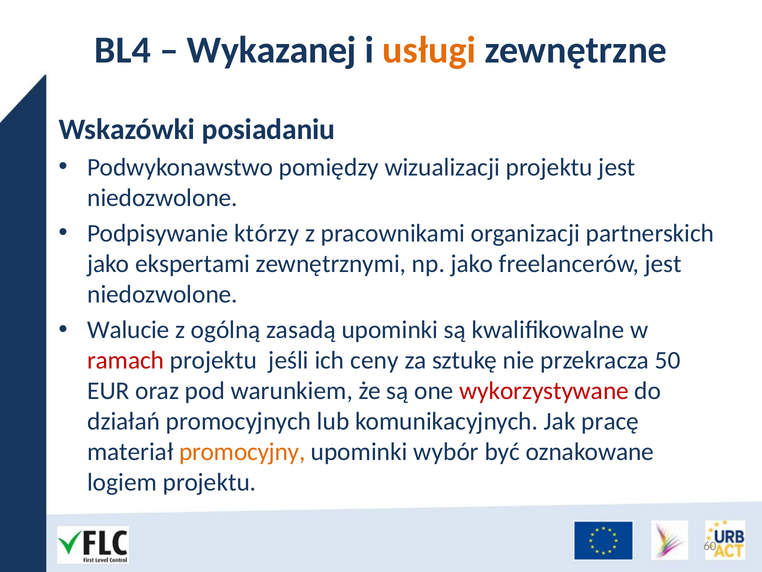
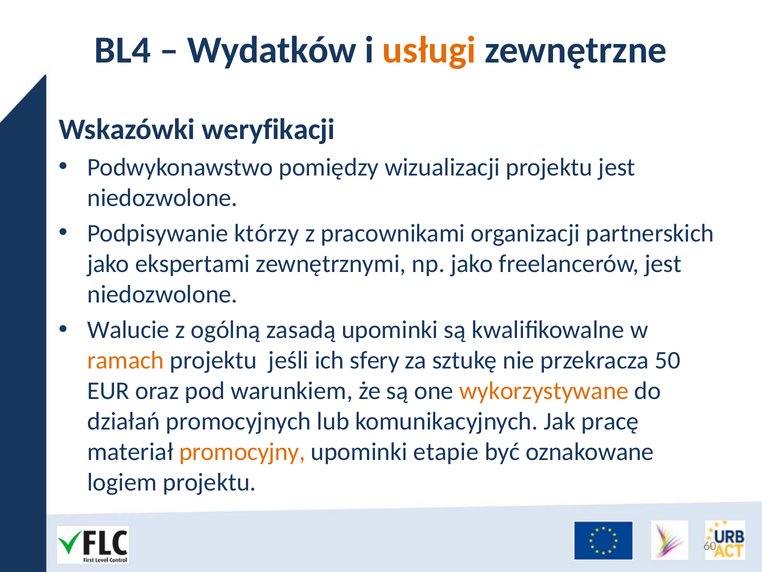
Wykazanej: Wykazanej -> Wydatków (272, 50)
posiadaniu: posiadaniu -> weryfikacji (269, 129)
ramach colour: red -> orange (126, 360)
ceny: ceny -> sfery (375, 360)
wykorzystywane colour: red -> orange (544, 391)
wybór: wybór -> etapie (446, 452)
